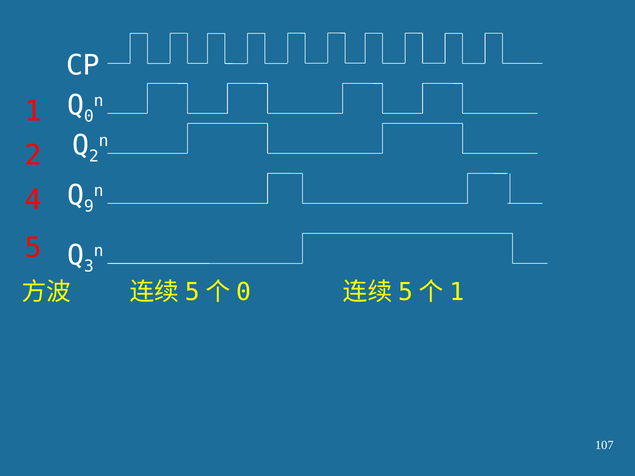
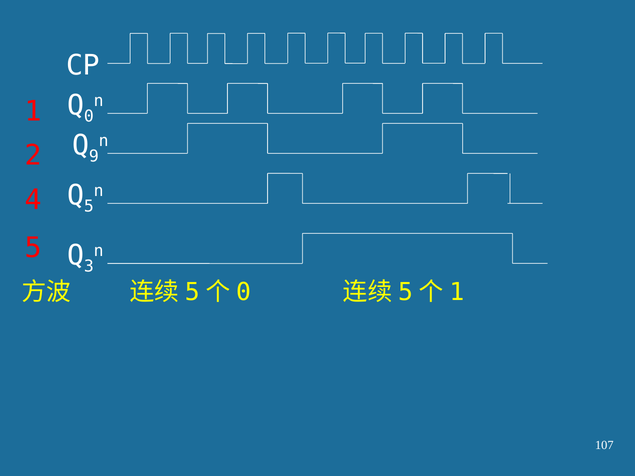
2: 2 -> 9 (94, 156)
9: 9 -> 5 (89, 207)
